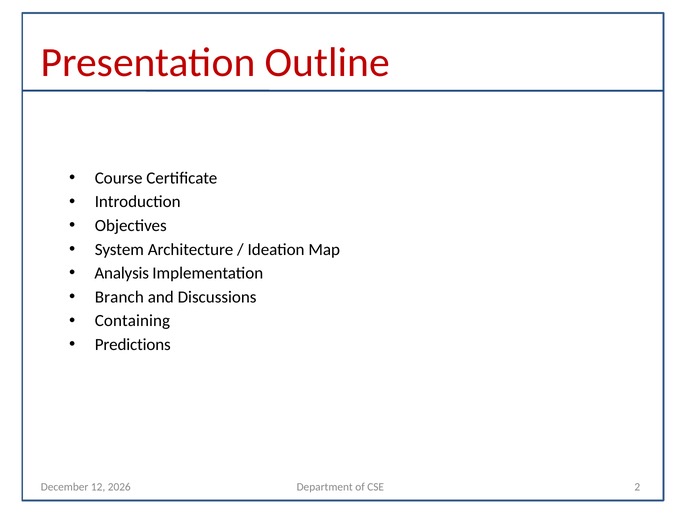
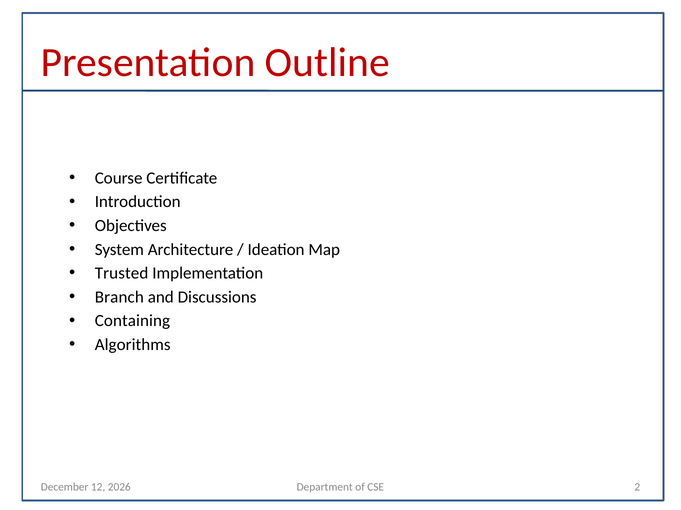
Analysis: Analysis -> Trusted (122, 274)
Predictions: Predictions -> Algorithms (133, 345)
